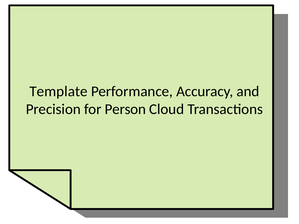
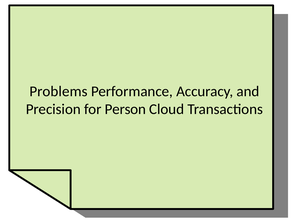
Template: Template -> Problems (58, 91)
